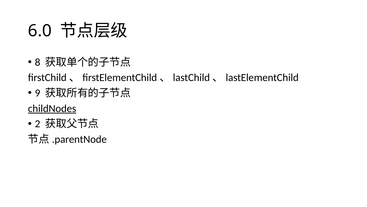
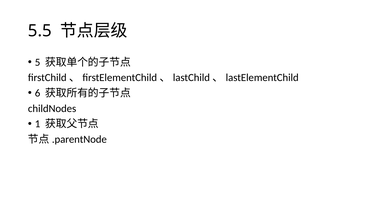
6.0: 6.0 -> 5.5 (40, 31)
8: 8 -> 5 (38, 62)
9: 9 -> 6 (38, 93)
childNodes underline: present -> none (52, 108)
2: 2 -> 1 (38, 124)
